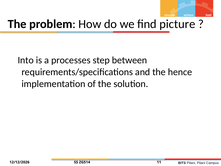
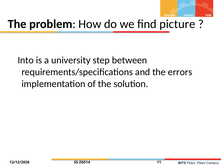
processes: processes -> university (71, 60)
hence: hence -> errors (180, 72)
